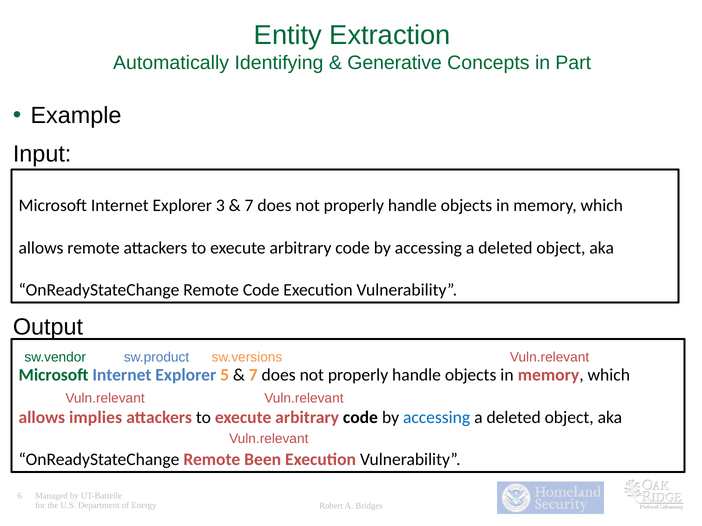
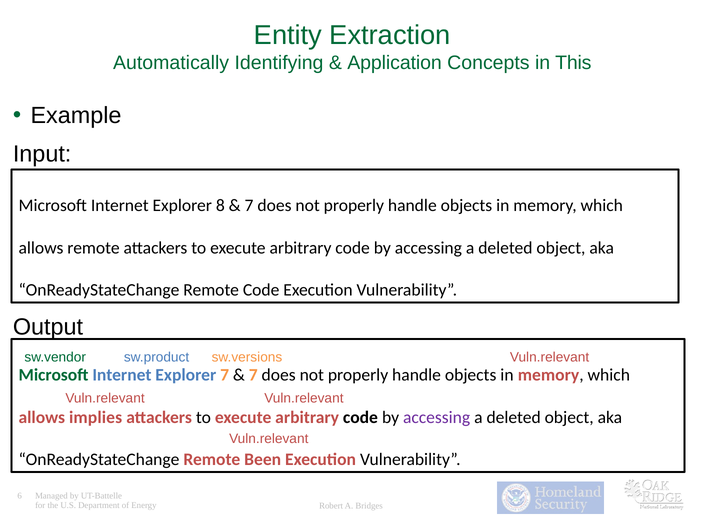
Generative: Generative -> Application (395, 63)
Part: Part -> This (573, 63)
3: 3 -> 8 (220, 206)
Explorer 5: 5 -> 7 (225, 376)
accessing colour: blue -> purple (437, 418)
